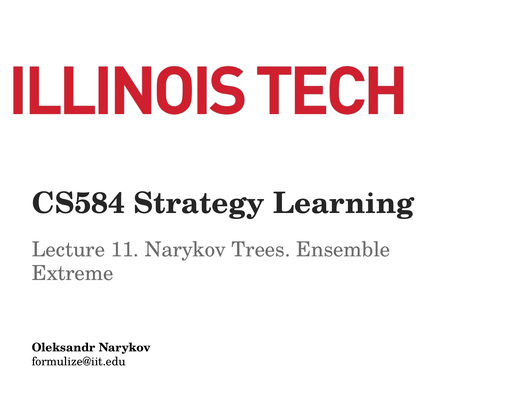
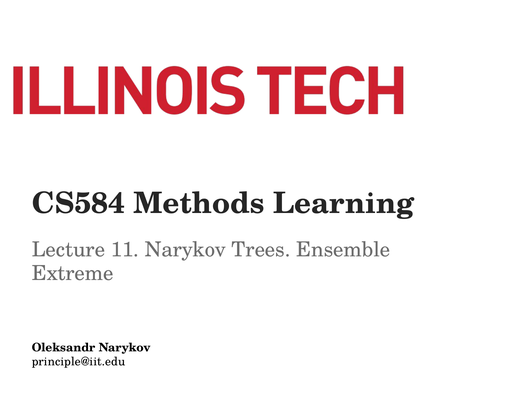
Strategy: Strategy -> Methods (199, 203)
formulize@iit.edu: formulize@iit.edu -> principle@iit.edu (79, 361)
